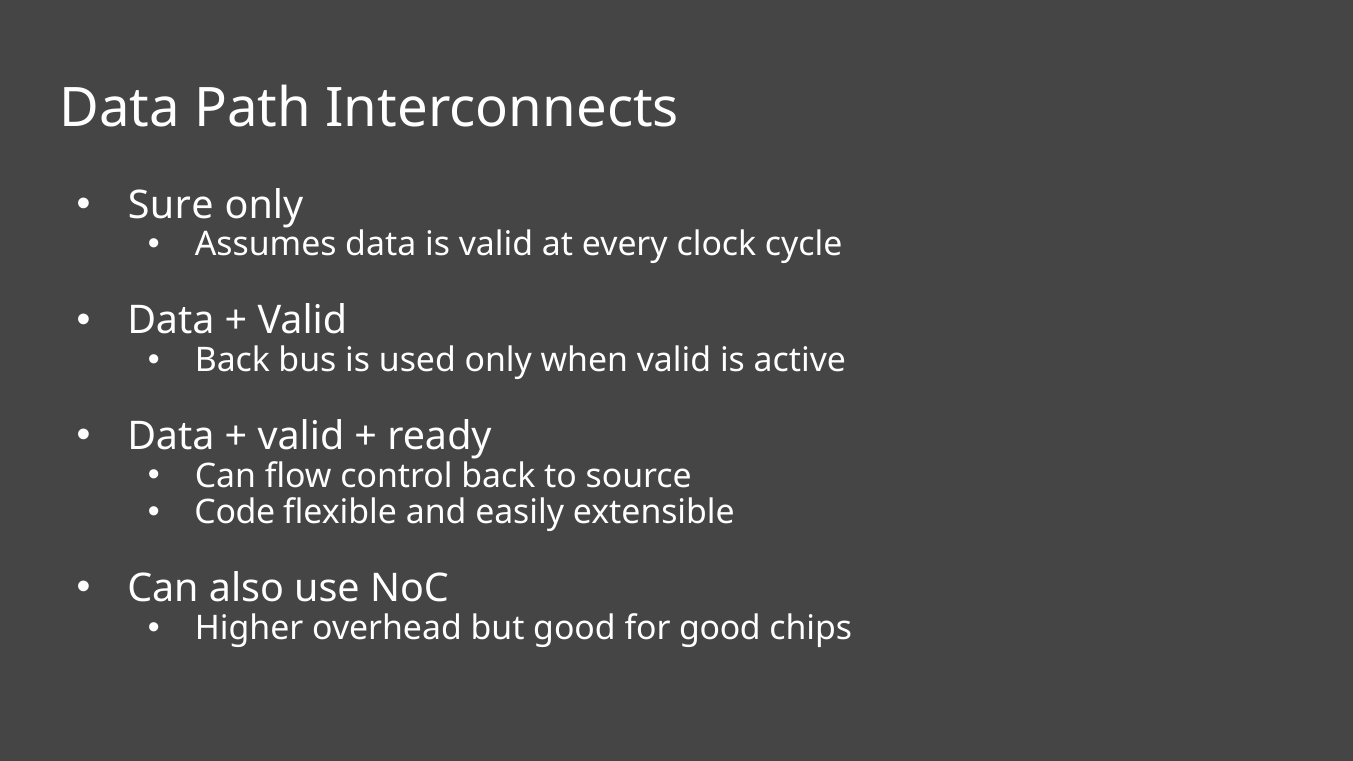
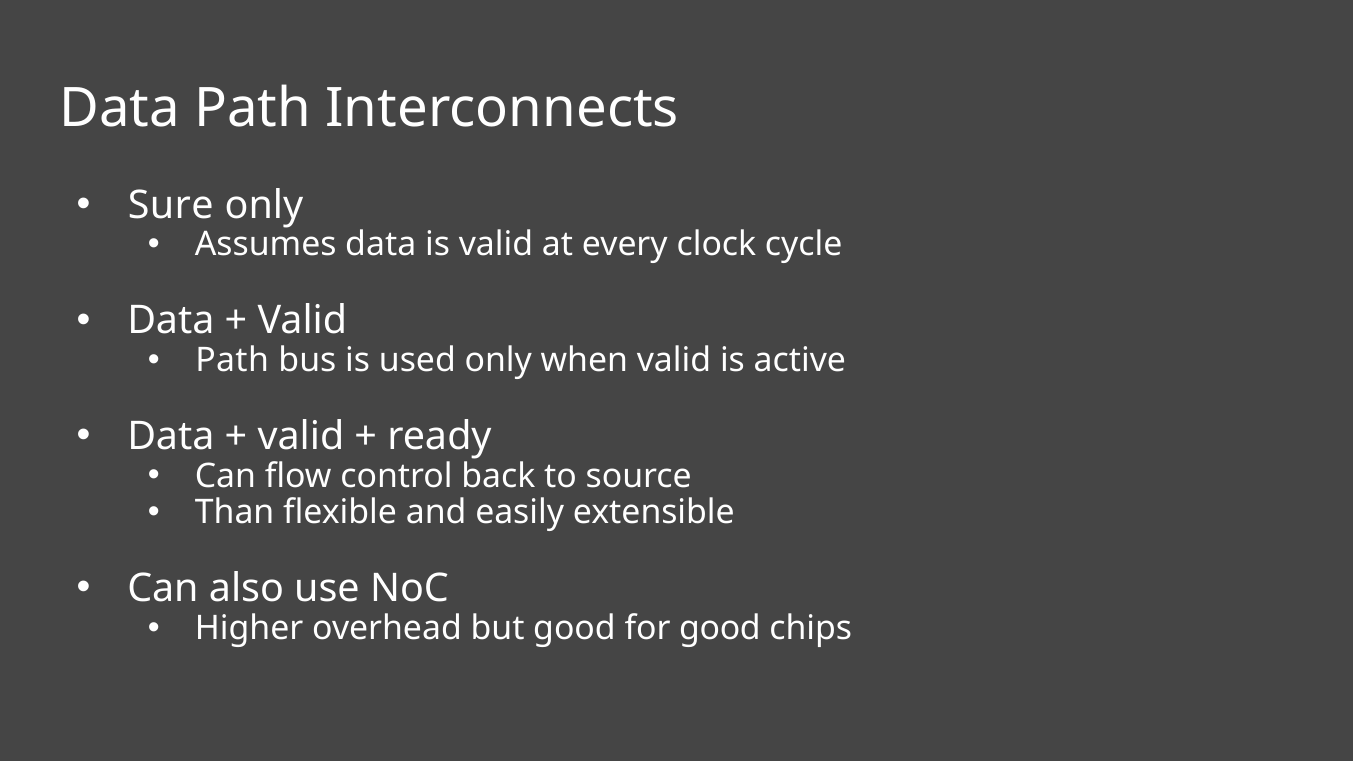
Back: Back -> Path (232, 360)
Code: Code -> Than (235, 513)
